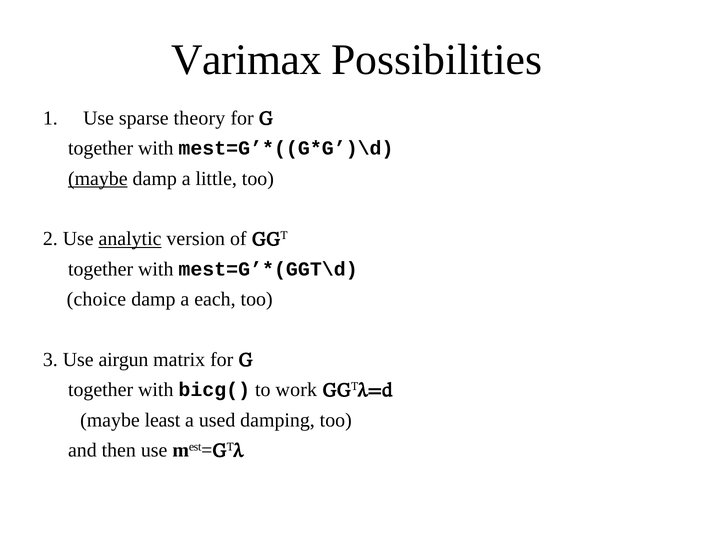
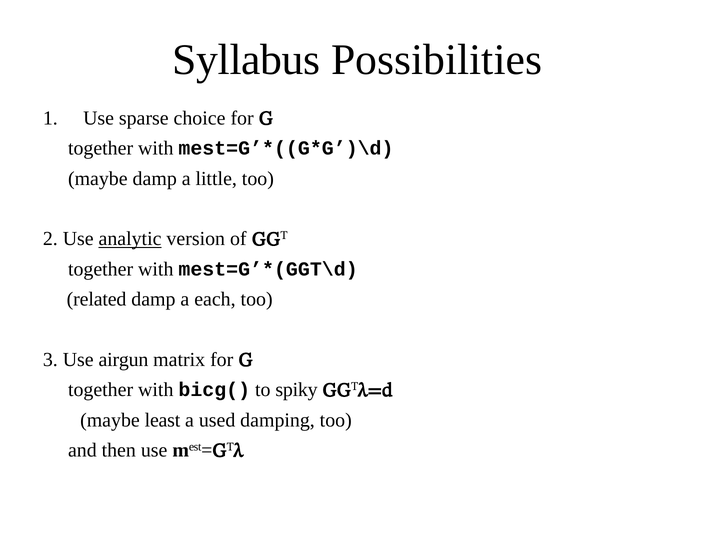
Varimax: Varimax -> Syllabus (246, 60)
theory: theory -> choice (200, 118)
maybe underline: present -> none (98, 179)
choice: choice -> related (97, 299)
work: work -> spiky (297, 390)
